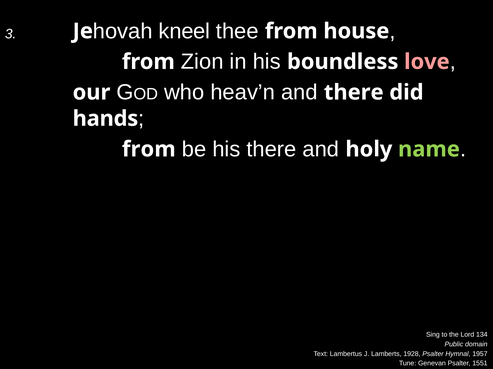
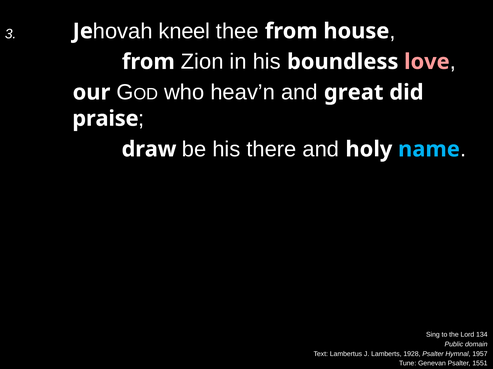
and there: there -> great (354, 93)
hands: hands -> praise (105, 119)
from: from -> draw (149, 150)
name colour: light green -> light blue (429, 150)
